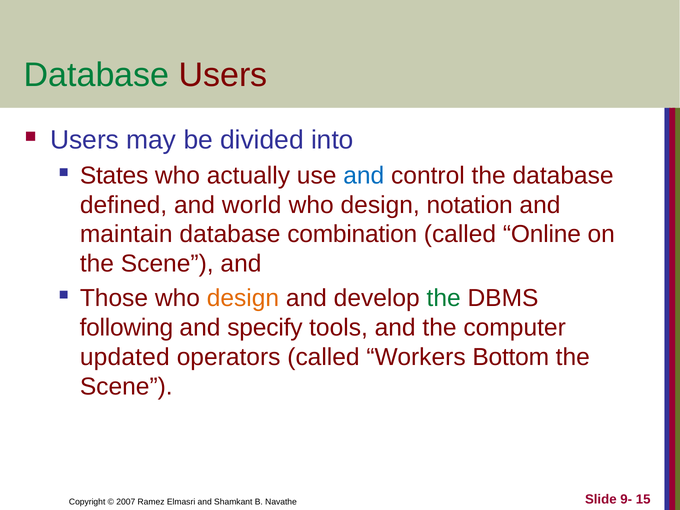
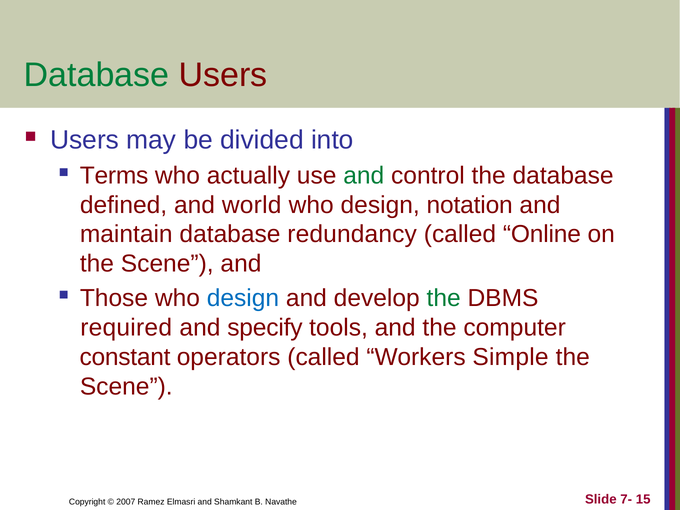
States: States -> Terms (114, 175)
and colour: blue -> green (364, 175)
combination: combination -> redundancy (352, 234)
design colour: orange -> blue (243, 298)
following: following -> required (126, 328)
updated: updated -> constant (125, 357)
Bottom: Bottom -> Simple (511, 357)
9-: 9- -> 7- (626, 500)
